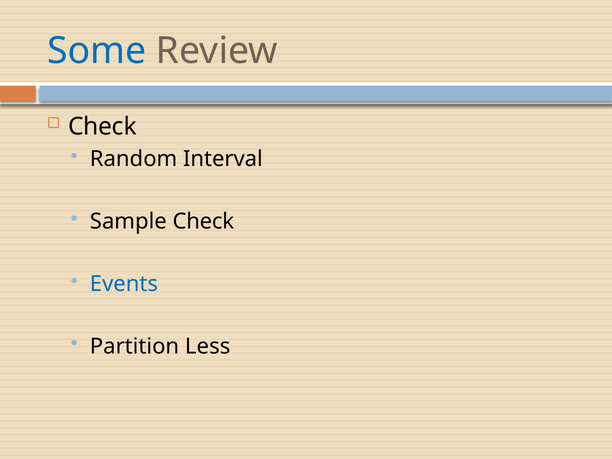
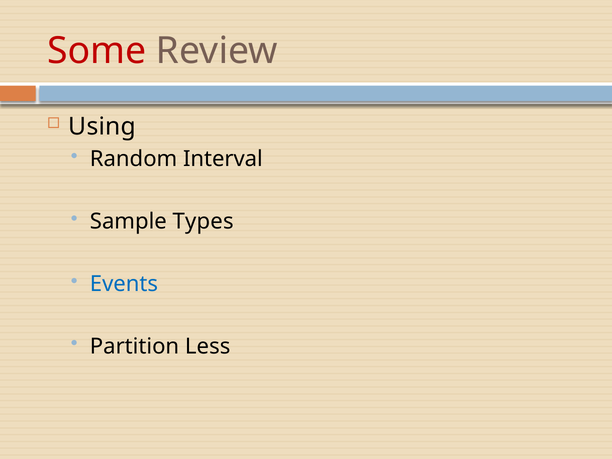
Some colour: blue -> red (97, 51)
Check: Check -> Using (102, 127)
Sample Check: Check -> Types (203, 222)
